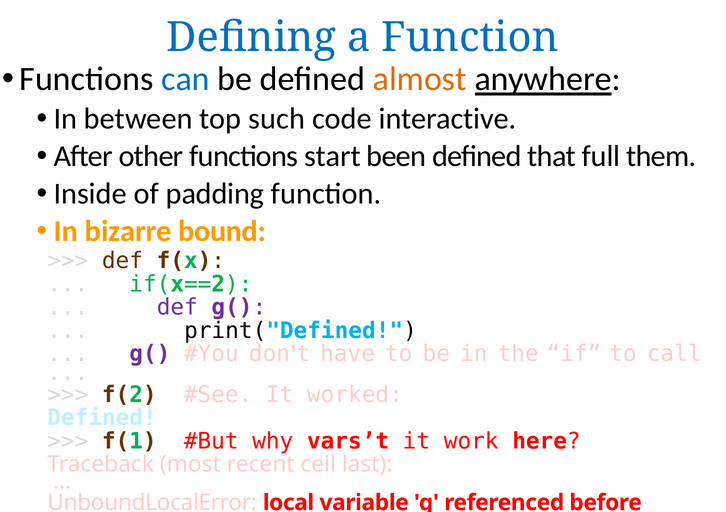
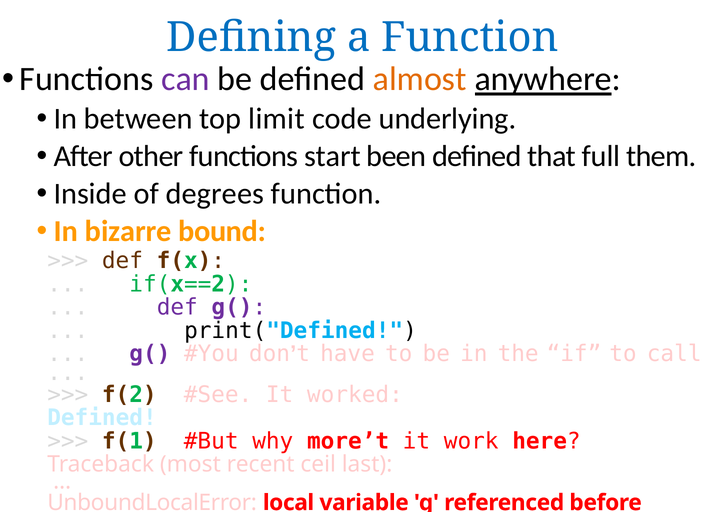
can colour: blue -> purple (185, 79)
such: such -> limit (277, 119)
interactive: interactive -> underlying (447, 119)
padding: padding -> degrees (215, 194)
vars’t: vars’t -> more’t (348, 441)
